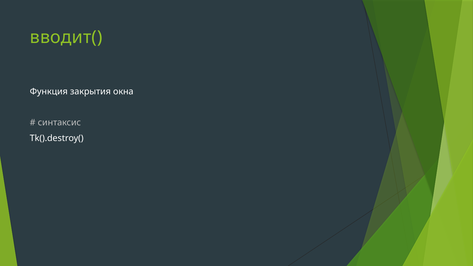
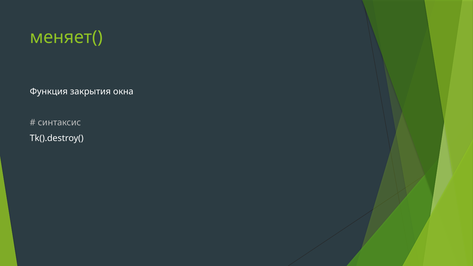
вводит(: вводит( -> меняет( (66, 37)
